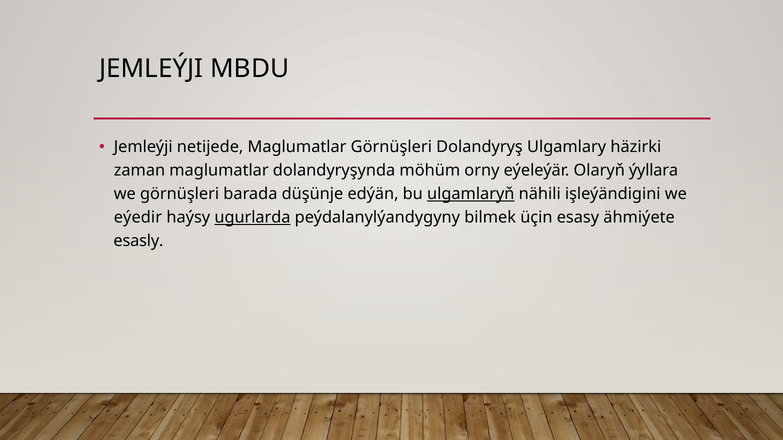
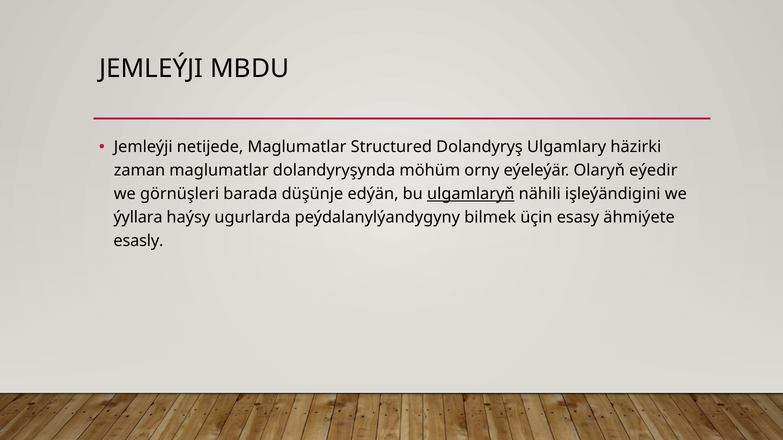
Maglumatlar Görnüşleri: Görnüşleri -> Structured (391, 147)
ýyllara: ýyllara -> eýedir (653, 171)
eýedir: eýedir -> ýyllara (138, 218)
ugurlarda underline: present -> none (252, 218)
